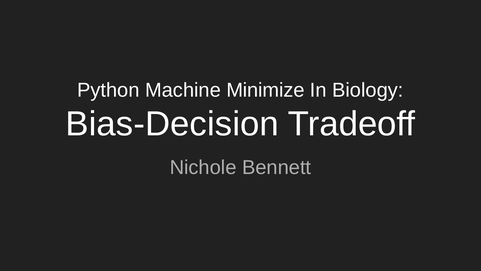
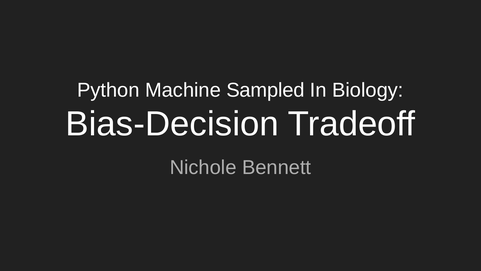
Minimize: Minimize -> Sampled (265, 90)
